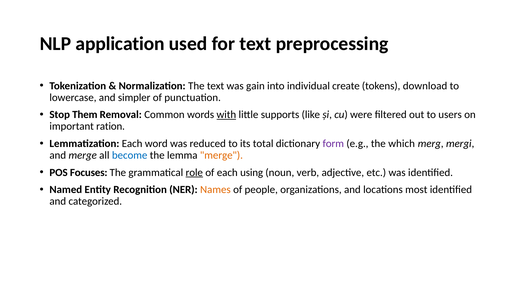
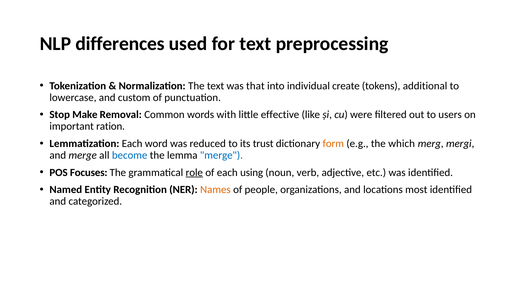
application: application -> differences (120, 44)
gain: gain -> that (255, 86)
download: download -> additional (425, 86)
simpler: simpler -> custom (134, 98)
Them: Them -> Make (85, 115)
with underline: present -> none (226, 115)
supports: supports -> effective (280, 115)
total: total -> trust (263, 144)
form colour: purple -> orange (333, 144)
merge colour: orange -> blue (221, 155)
